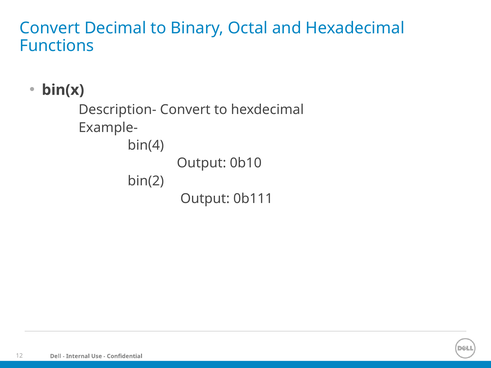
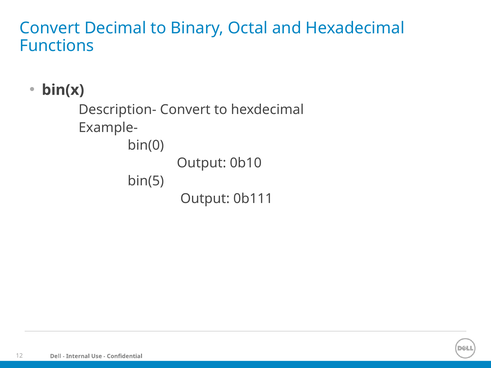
bin(4: bin(4 -> bin(0 (146, 146)
bin(2: bin(2 -> bin(5 (146, 181)
